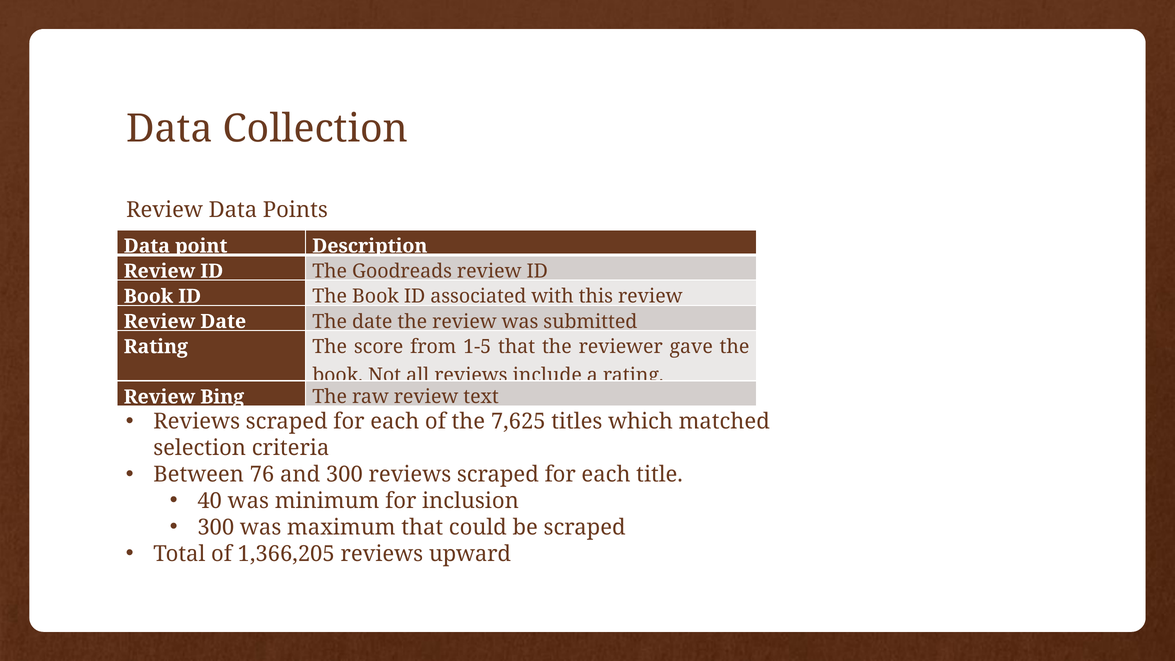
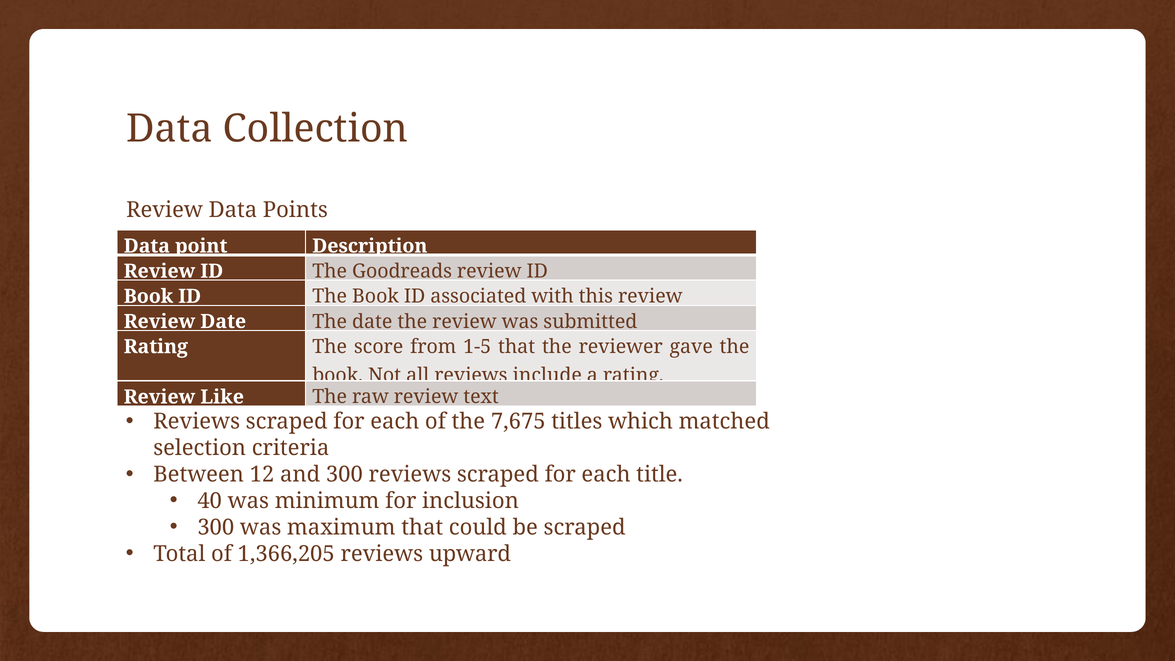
Bing: Bing -> Like (222, 397)
7,625: 7,625 -> 7,675 (518, 422)
76: 76 -> 12 (262, 475)
